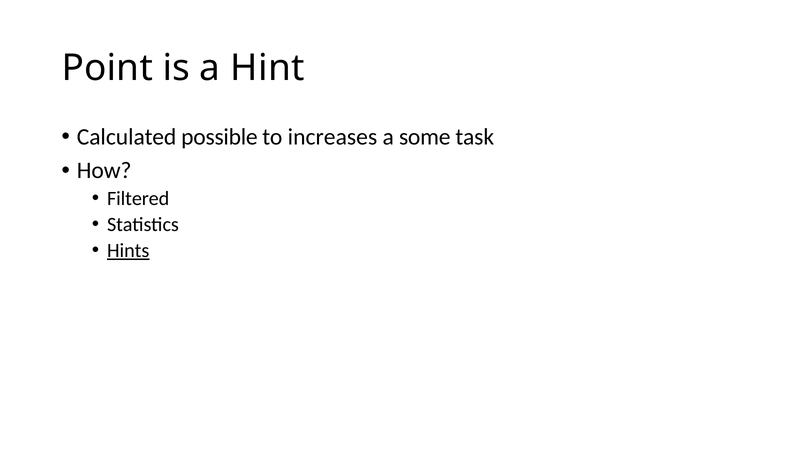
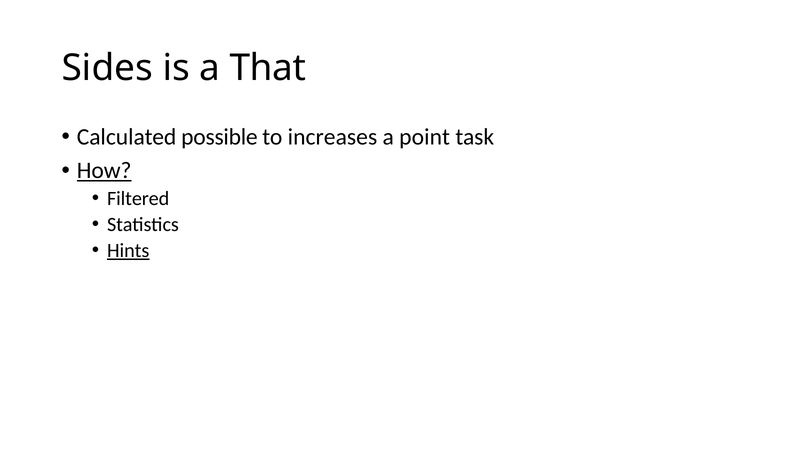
Point: Point -> Sides (107, 68)
Hint: Hint -> That (268, 68)
some: some -> point (425, 137)
How underline: none -> present (104, 170)
